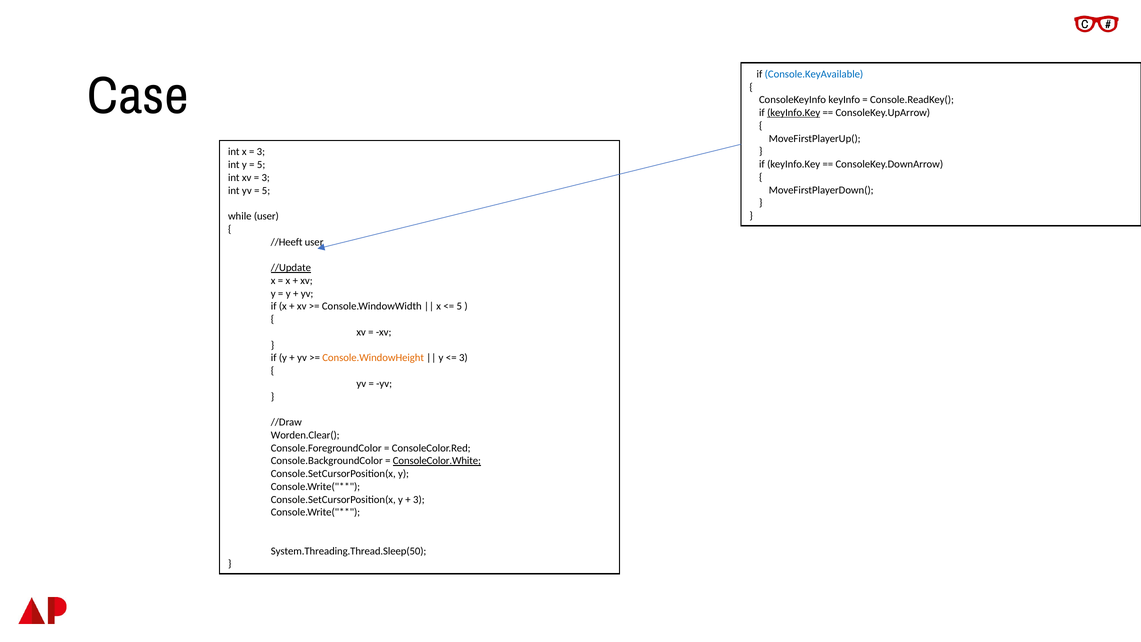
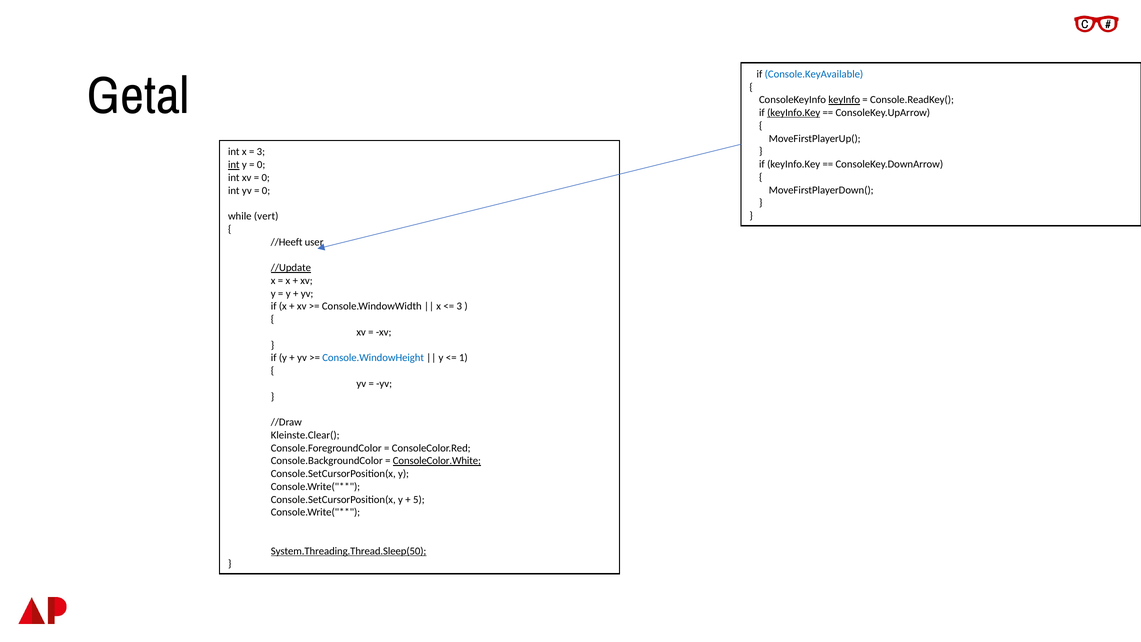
Case: Case -> Getal (138, 96)
keyInfo underline: none -> present (844, 100)
int underline: none -> present (234, 165)
5: 5 -> 0 (261, 165)
3: 3 -> 0 (266, 178)
5: 5 -> 0 (266, 191)
while user: user -> vert (266, 216)
5: 5 -> 3 (459, 306)
Console.WindowHeight colour: orange -> blue (373, 358)
3: 3 -> 1 (463, 358)
Worden.Clear(: Worden.Clear( -> Kleinste.Clear( (305, 435)
3: 3 -> 5 (419, 499)
System.Threading.Thread.Sleep(50 underline: none -> present (349, 551)
